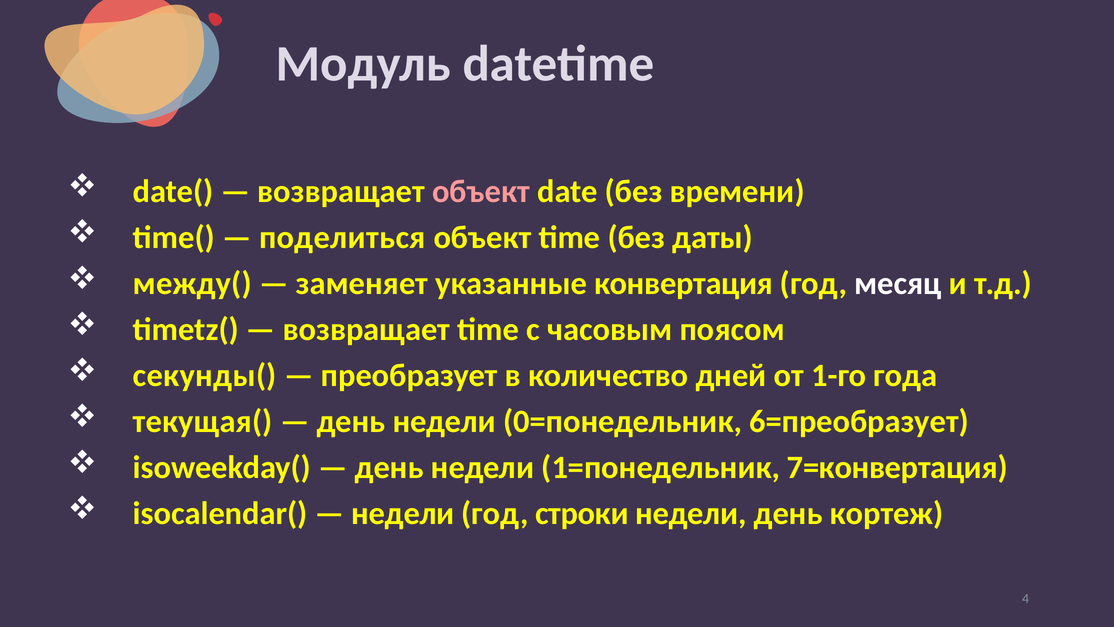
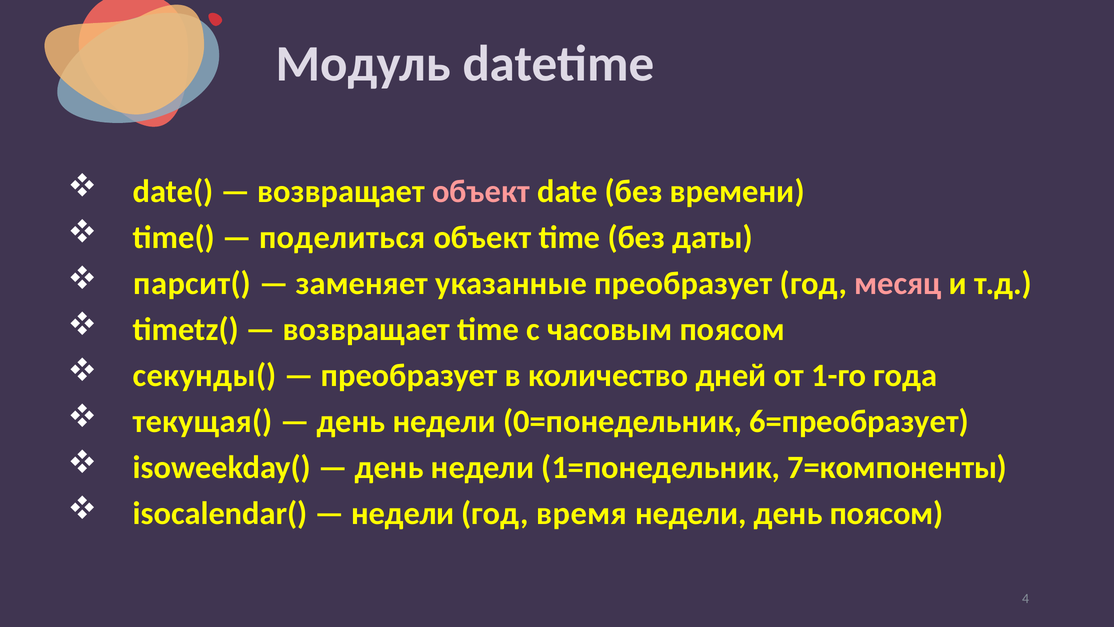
между(: между( -> парсит( (192, 283)
указанные конвертация: конвертация -> преобразует (683, 283)
месяц colour: white -> pink (898, 283)
7=конвертация: 7=конвертация -> 7=компоненты (897, 467)
строки: строки -> время (582, 513)
день кортеж: кортеж -> поясом (887, 513)
